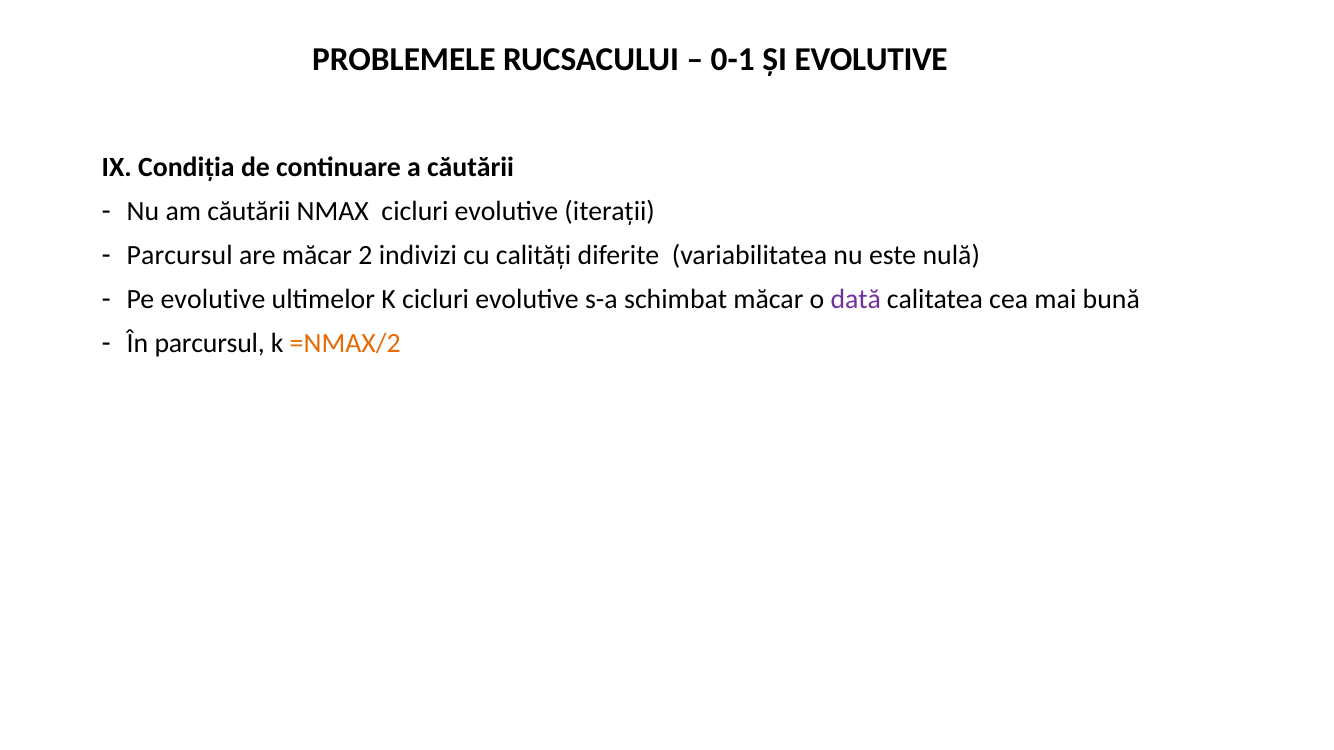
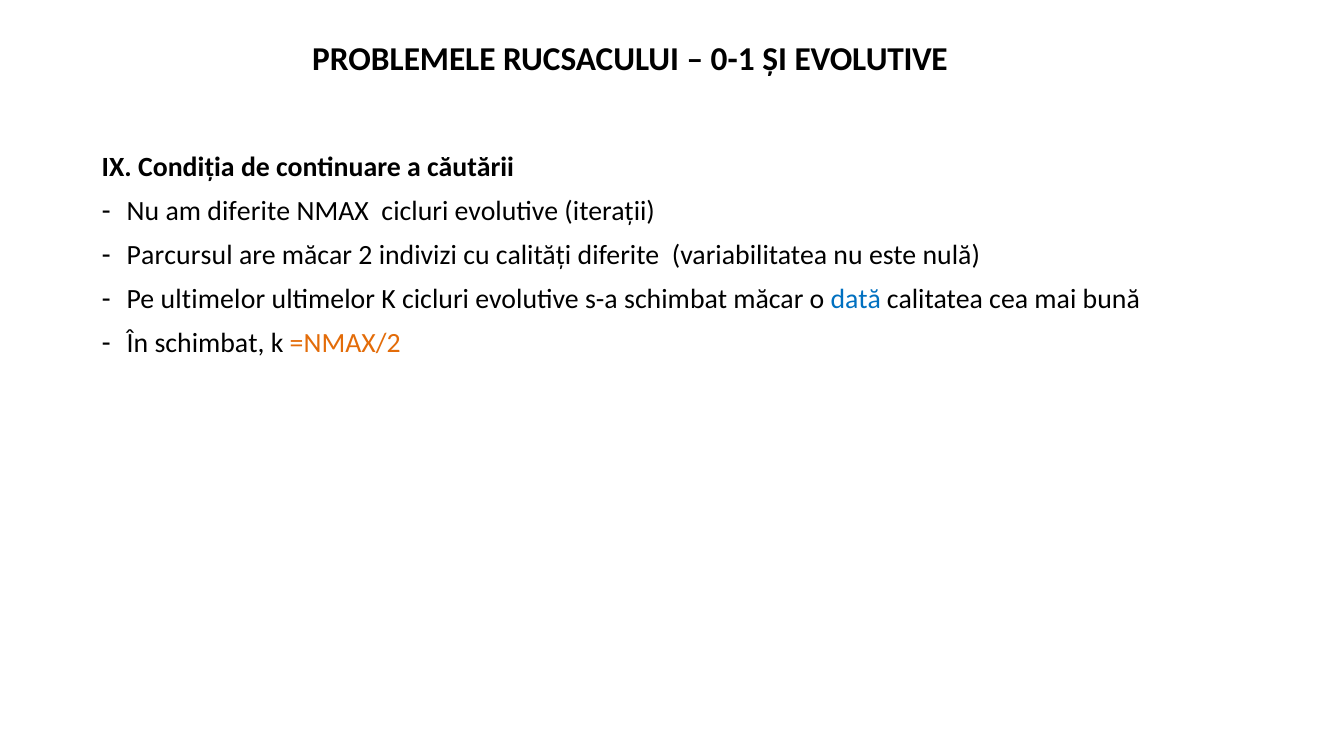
am căutării: căutării -> diferite (249, 211)
Pe evolutive: evolutive -> ultimelor (213, 299)
dată colour: purple -> blue (856, 299)
În parcursul: parcursul -> schimbat (210, 343)
